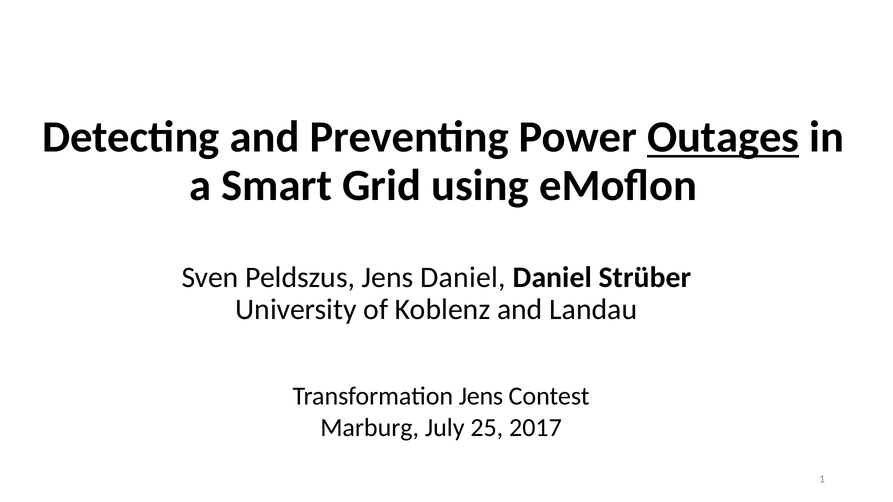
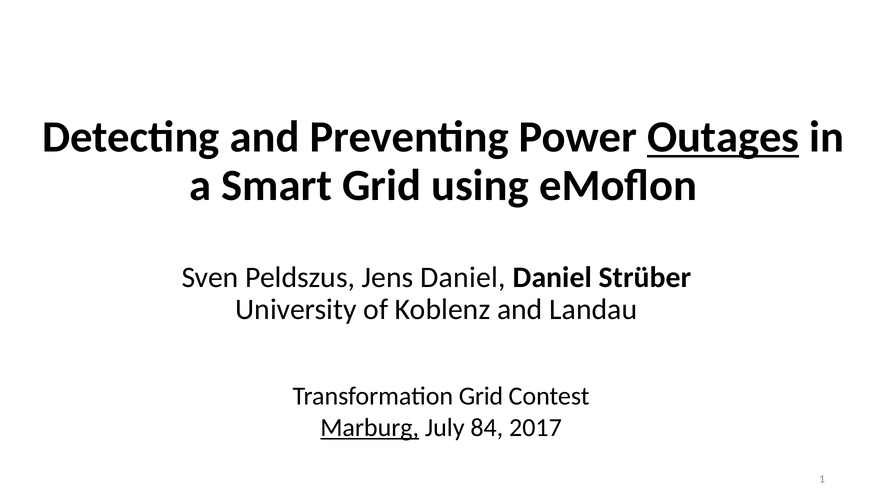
Transformation Jens: Jens -> Grid (481, 397)
Marburg underline: none -> present (370, 428)
25: 25 -> 84 (487, 428)
